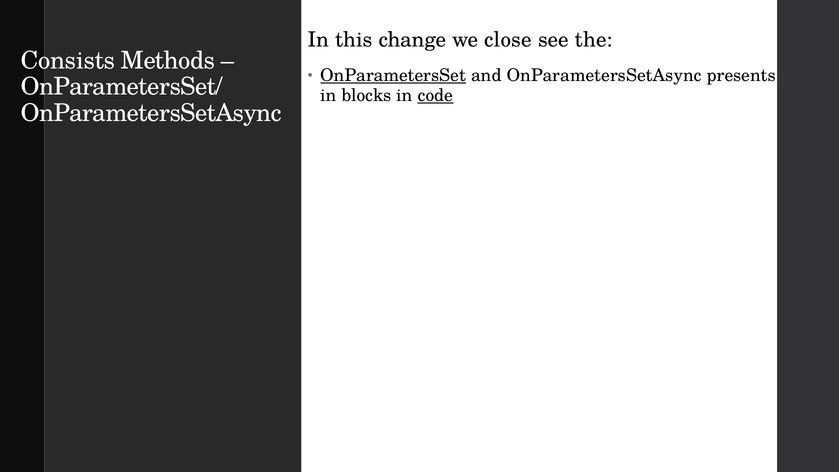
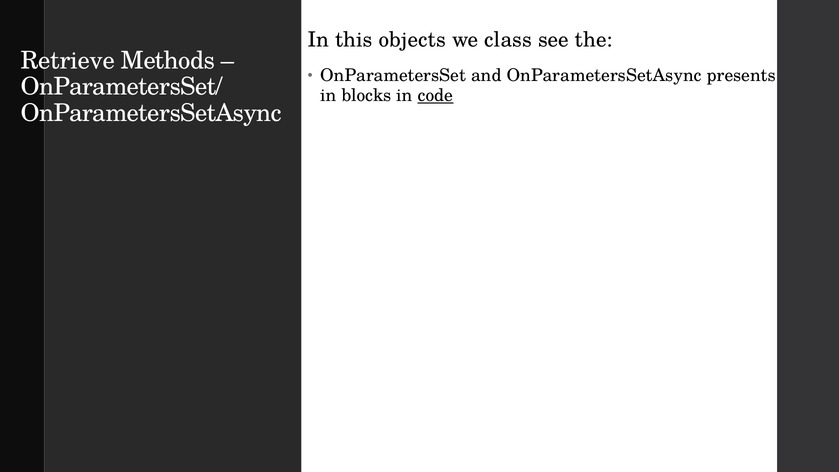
change: change -> objects (412, 40)
close: close -> class (508, 40)
Consists: Consists -> Retrieve (68, 60)
OnParametersSet underline: present -> none (393, 75)
